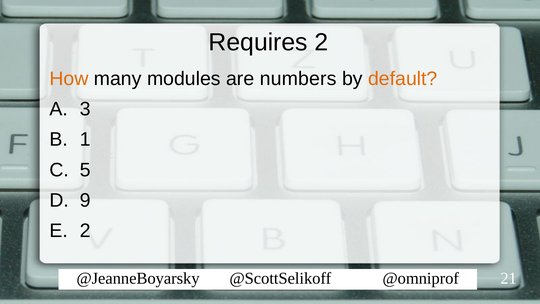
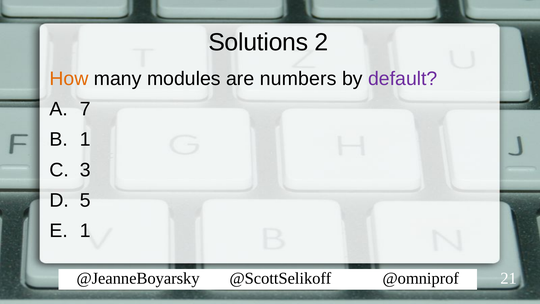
Requires: Requires -> Solutions (258, 42)
default colour: orange -> purple (403, 79)
3: 3 -> 7 (85, 109)
5: 5 -> 3 (85, 170)
9: 9 -> 5 (85, 200)
2: 2 -> 1 (85, 231)
